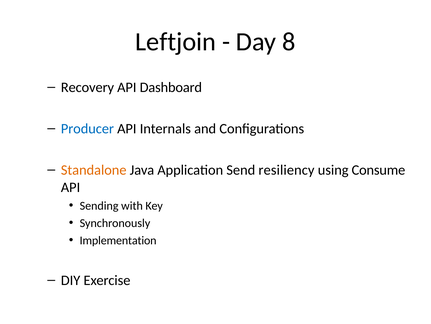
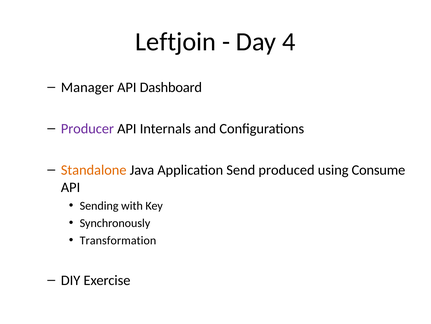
8: 8 -> 4 (289, 42)
Recovery: Recovery -> Manager (87, 87)
Producer colour: blue -> purple (87, 128)
resiliency: resiliency -> produced (287, 170)
Implementation: Implementation -> Transformation (118, 240)
